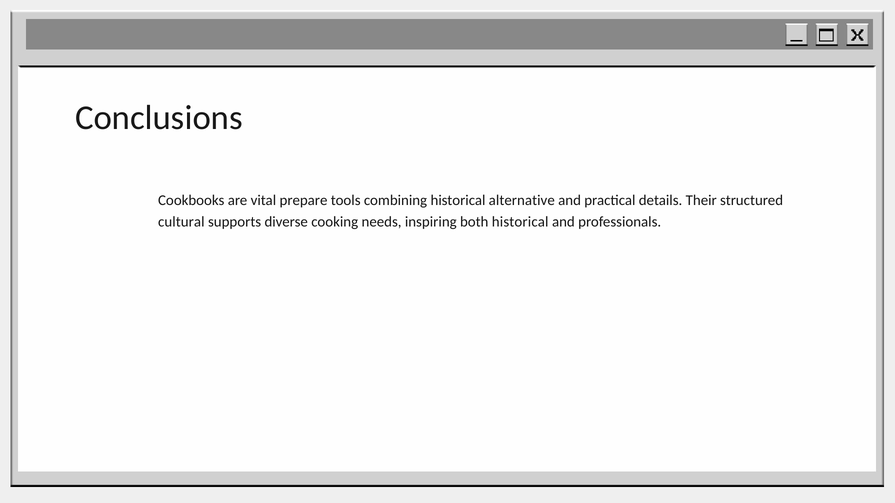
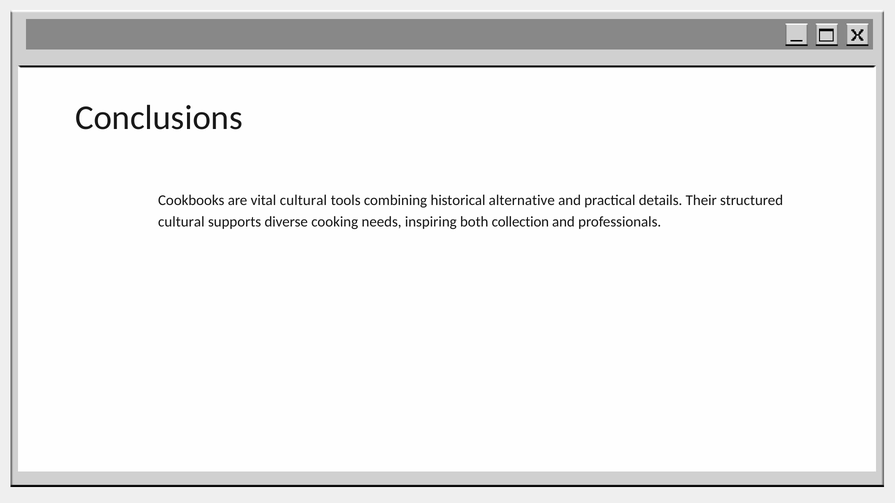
vital prepare: prepare -> cultural (303, 201)
both historical: historical -> collection (520, 222)
